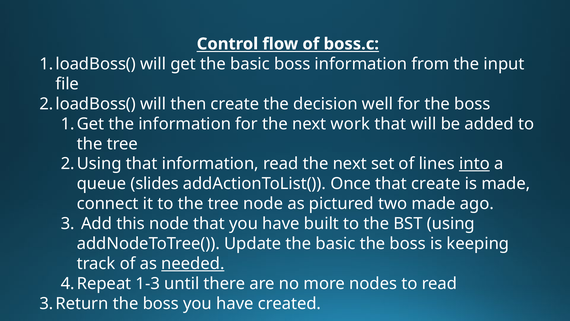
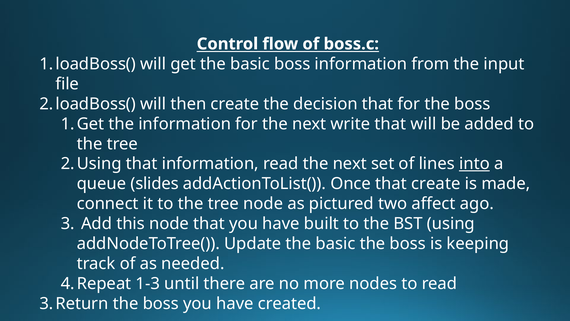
decision well: well -> that (378, 104)
work: work -> write (350, 124)
two made: made -> affect (434, 204)
needed underline: present -> none (193, 263)
